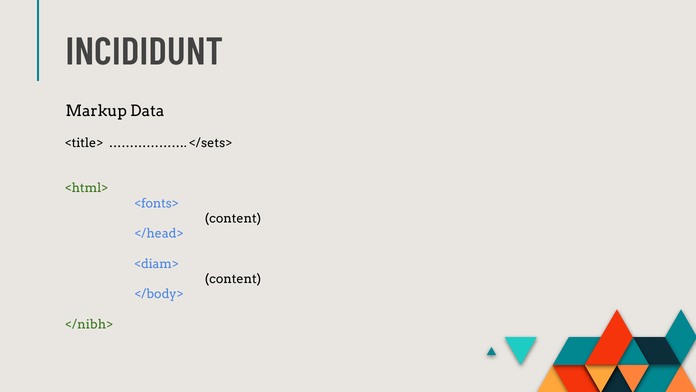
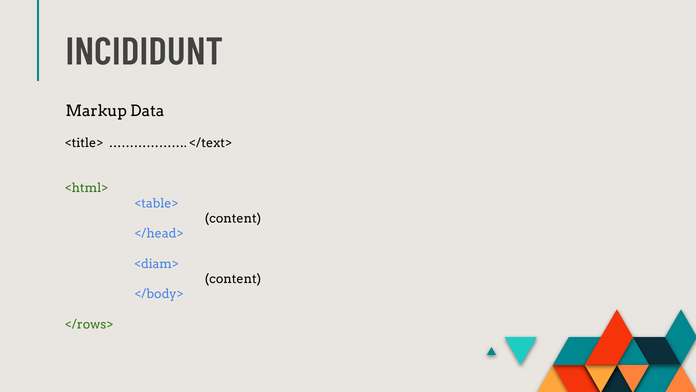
</sets>: </sets> -> </text> (211, 143)
<fonts>: <fonts> -> <table> (157, 203)
</nibh>: </nibh> -> </rows> (90, 324)
